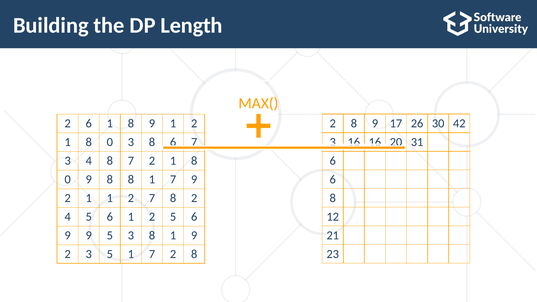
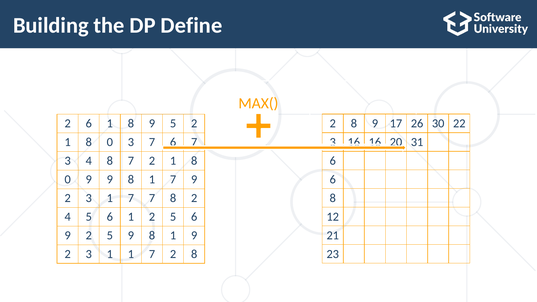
Length: Length -> Define (191, 25)
42: 42 -> 22 (459, 123)
9 1: 1 -> 5 (173, 124)
0 3 8: 8 -> 7 (152, 142)
9 8: 8 -> 9 (110, 180)
1: 1 -> 3 (89, 198)
2: 2 -> 7 (131, 198)
9: 9 -> 2 (89, 236)
5 3: 3 -> 9 (131, 236)
5: 5 -> 1 (110, 254)
